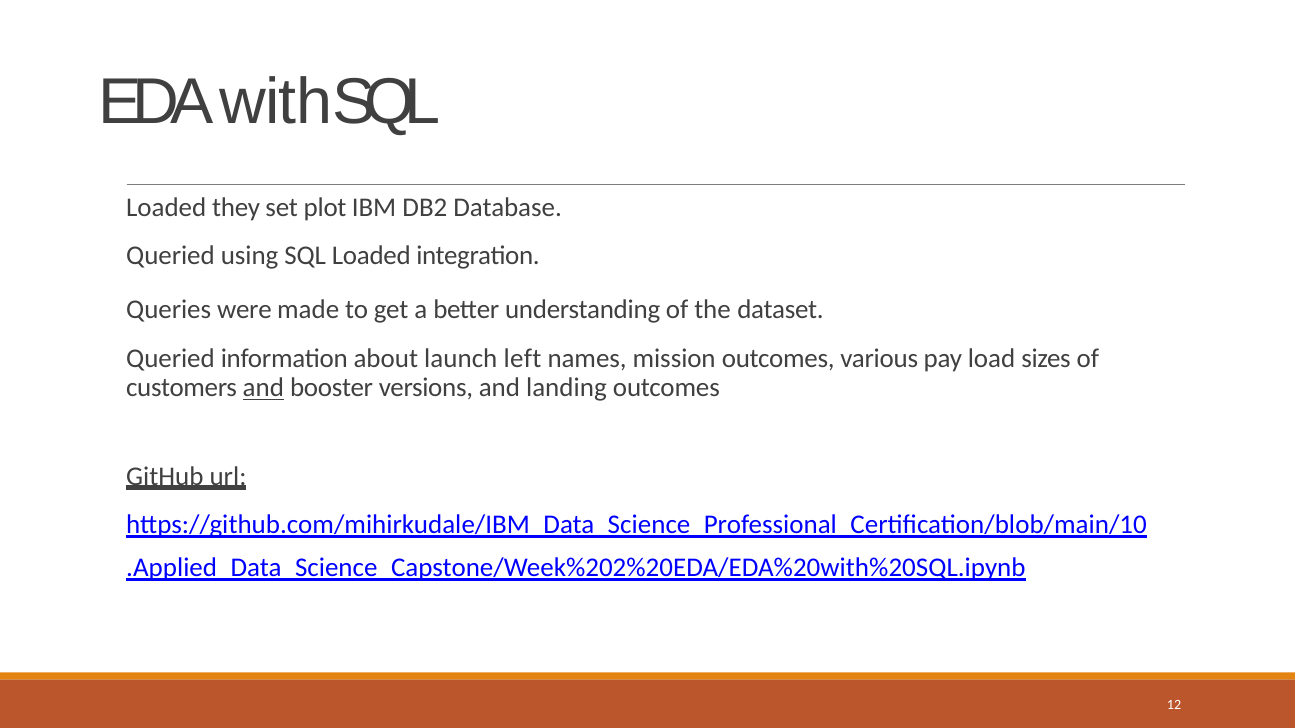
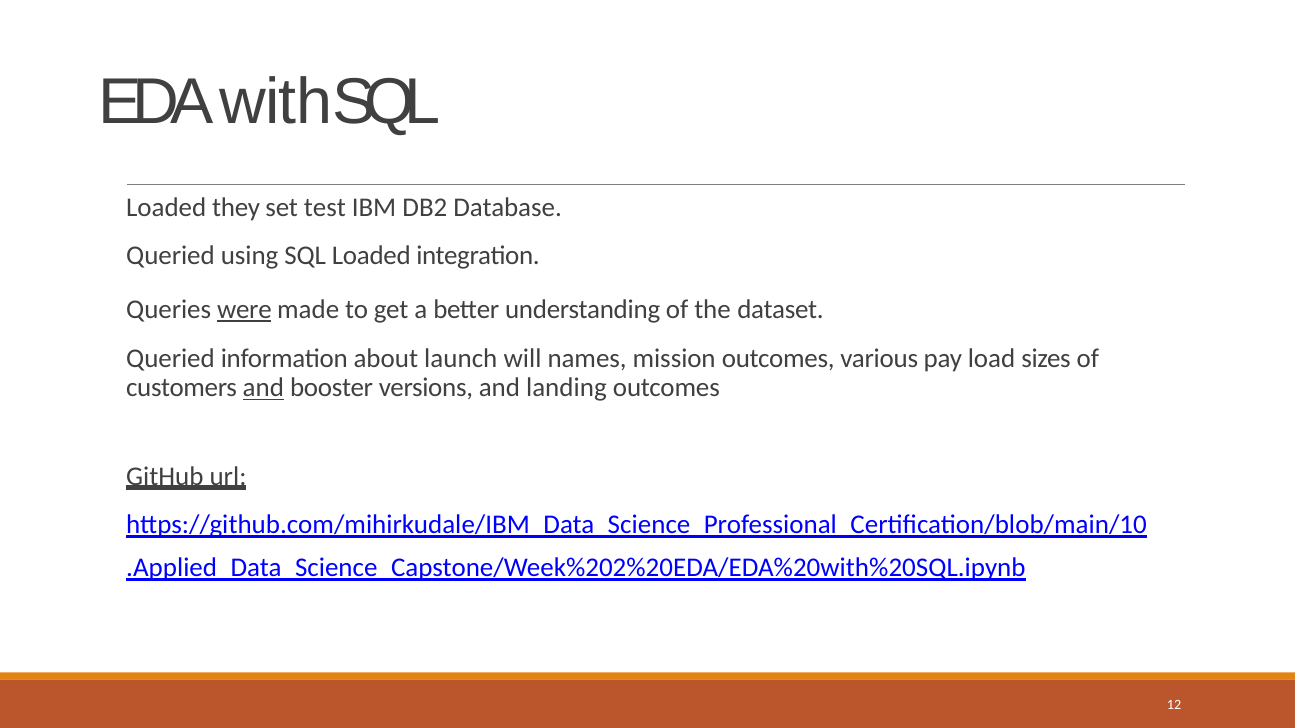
plot: plot -> test (325, 208)
were underline: none -> present (244, 309)
left: left -> will (523, 358)
